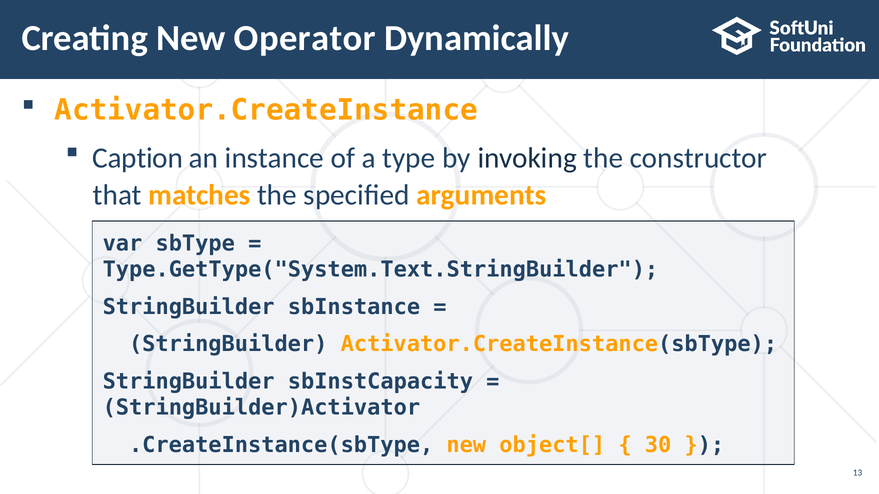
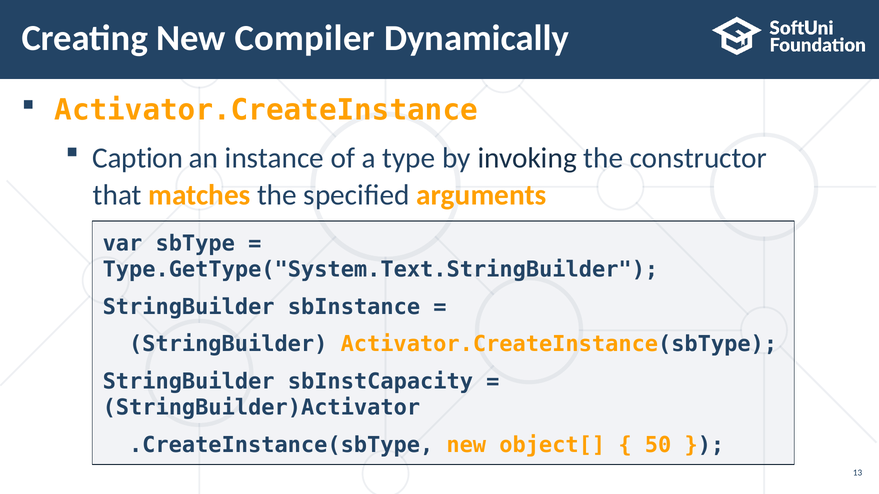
Operator: Operator -> Compiler (305, 38)
30: 30 -> 50 (658, 445)
